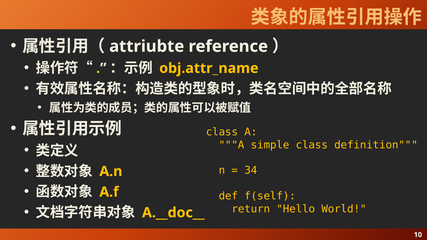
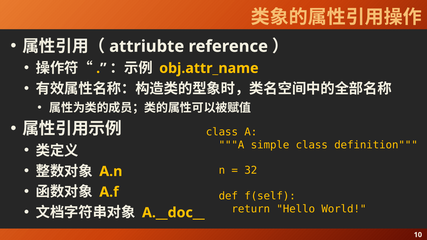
34: 34 -> 32 (251, 171)
